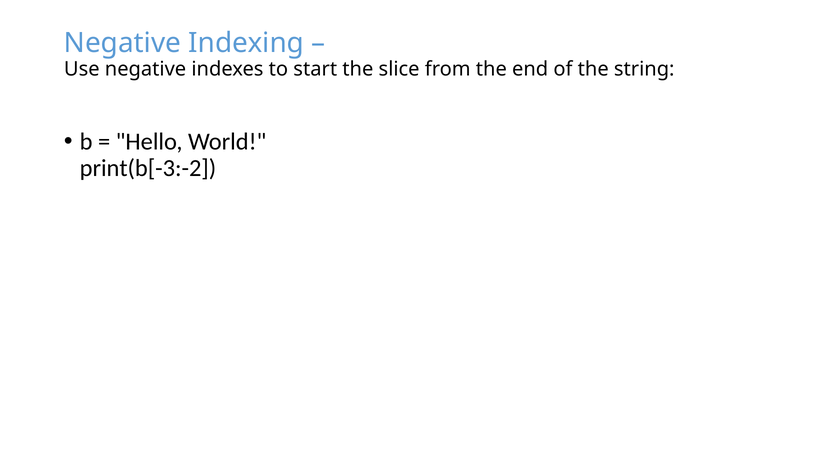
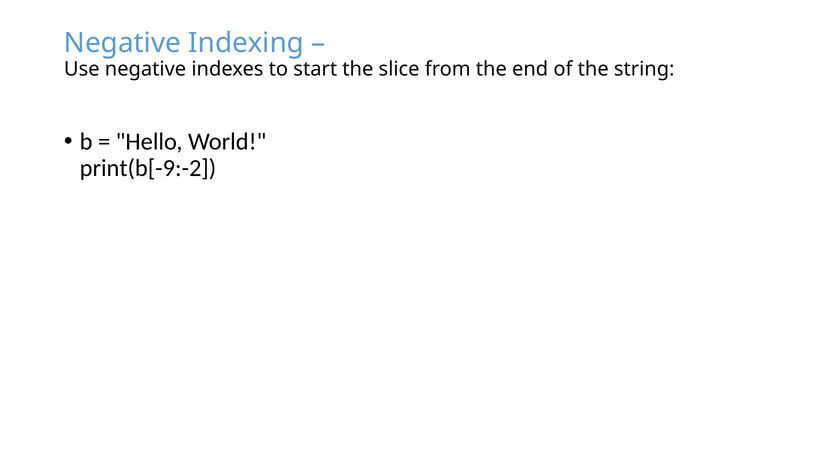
print(b[-3:-2: print(b[-3:-2 -> print(b[-9:-2 (148, 168)
